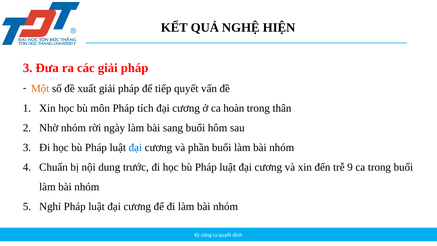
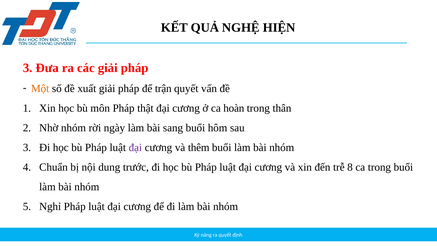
tiếp: tiếp -> trận (163, 89)
tích: tích -> thật (145, 108)
đại colour: blue -> purple (135, 148)
phần: phần -> thêm (199, 148)
9: 9 -> 8 (350, 167)
